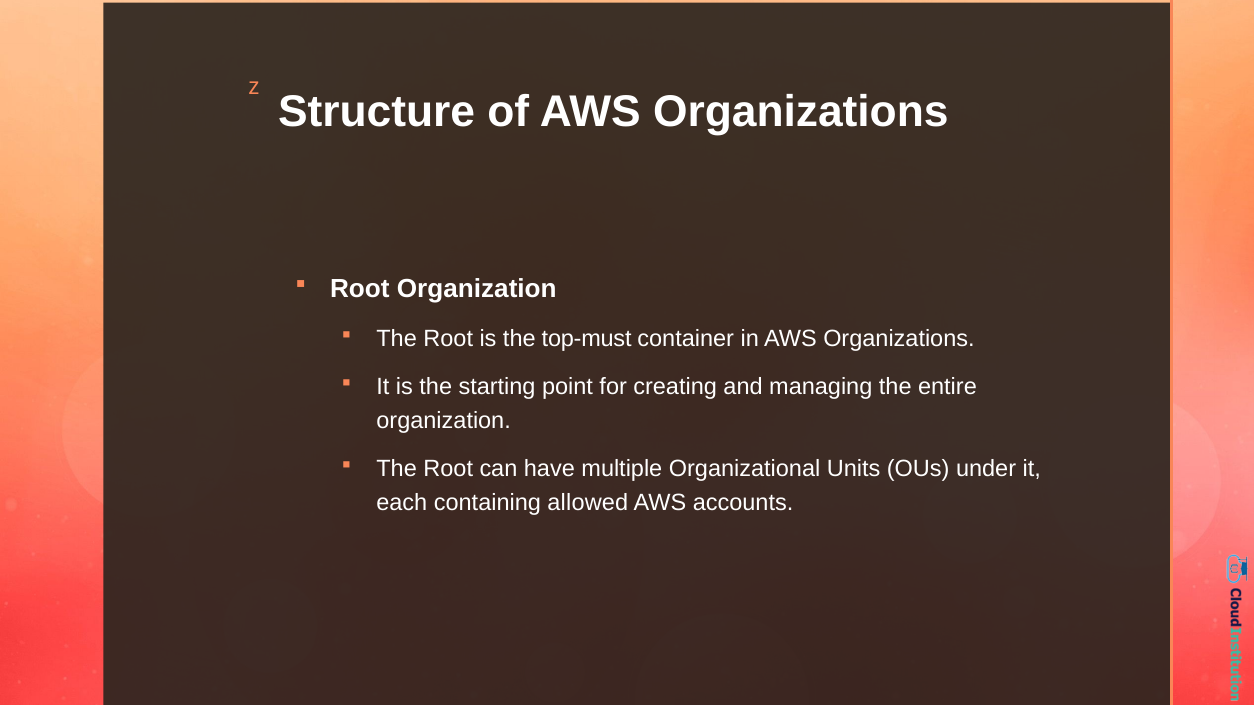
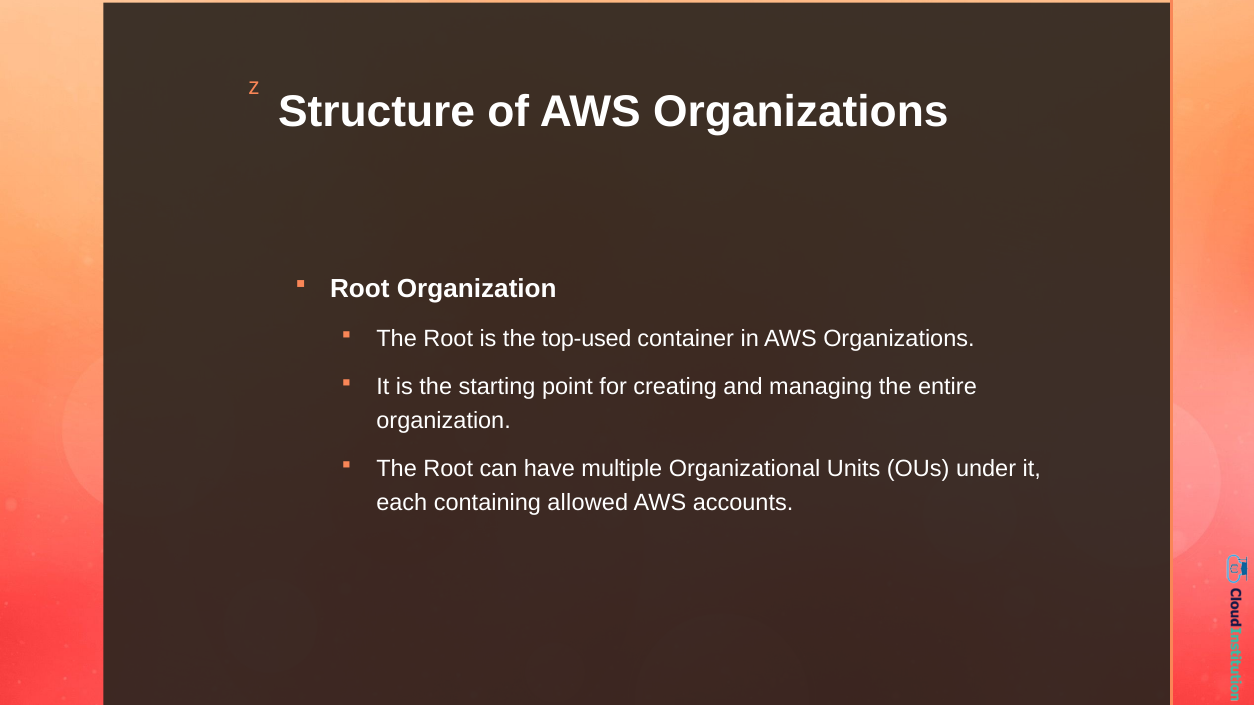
top-must: top-must -> top-used (587, 339)
